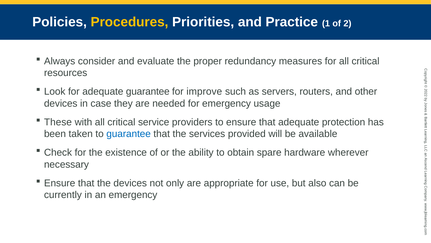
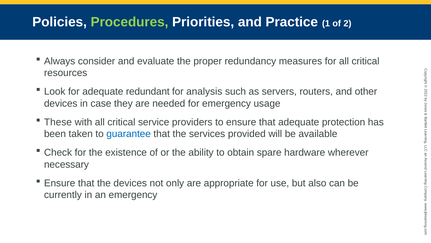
Procedures colour: yellow -> light green (130, 22)
adequate guarantee: guarantee -> redundant (148, 91)
improve: improve -> analysis (204, 91)
